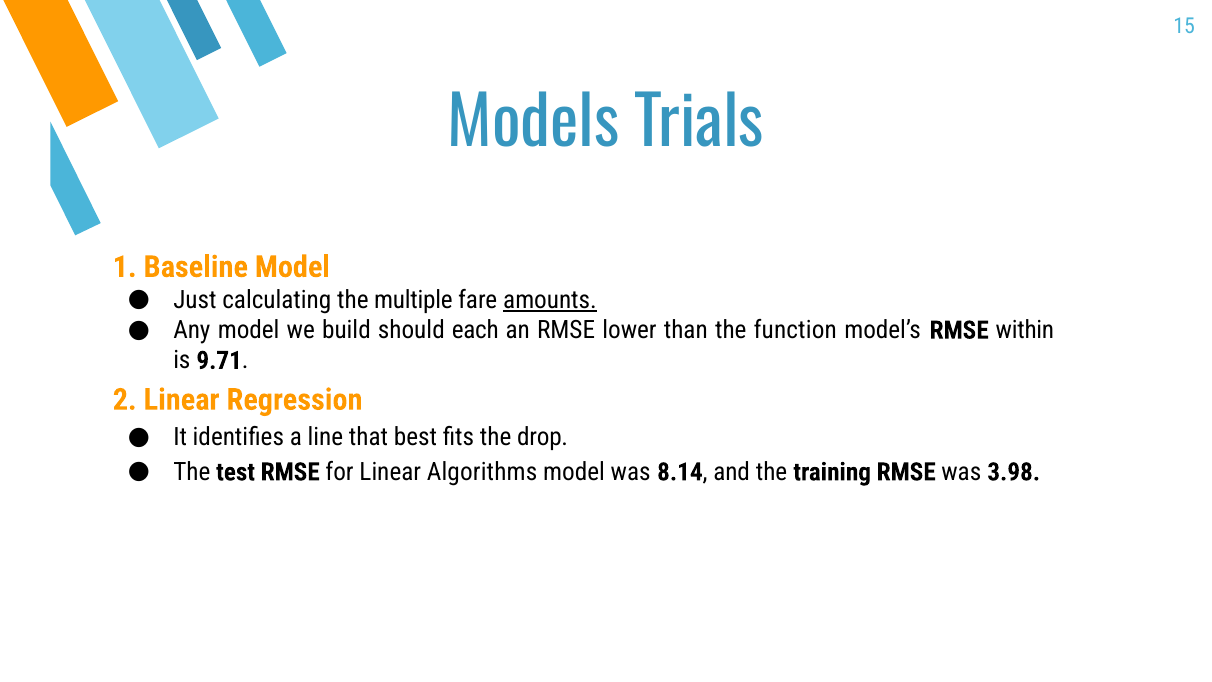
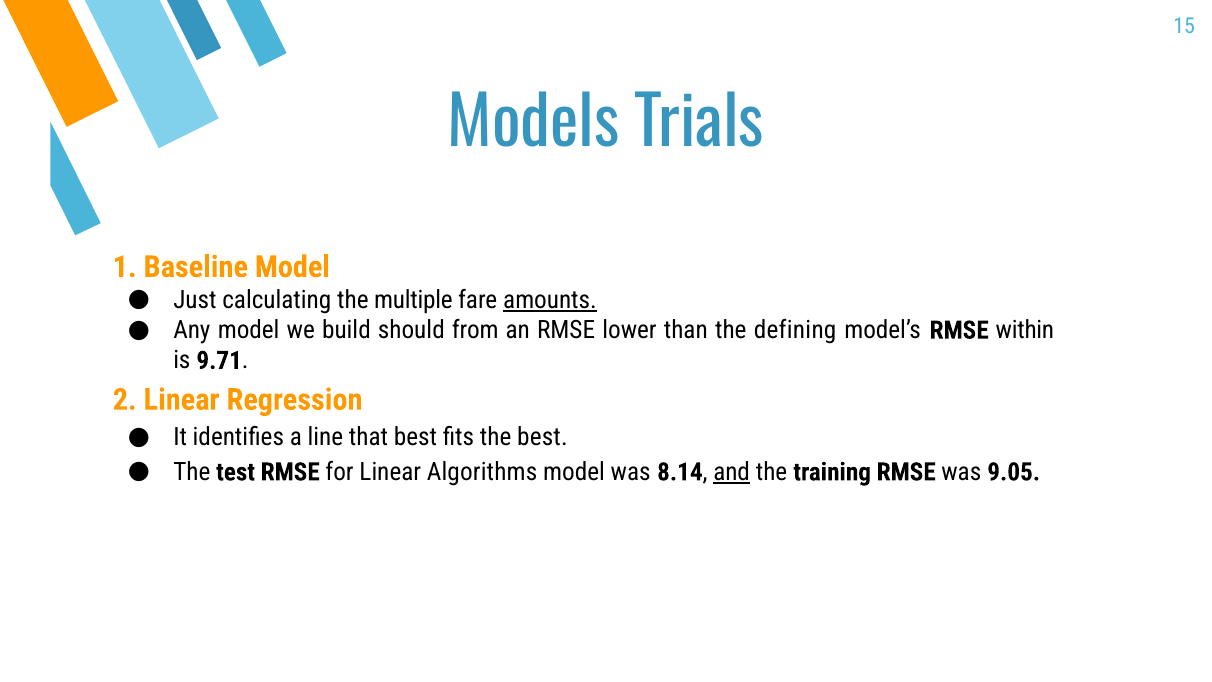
each: each -> from (475, 330)
function: function -> defining (795, 330)
the drop: drop -> best (542, 437)
and underline: none -> present (732, 472)
3.98: 3.98 -> 9.05 (1014, 472)
